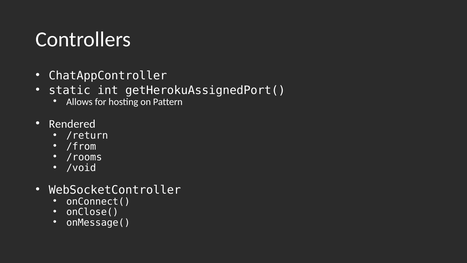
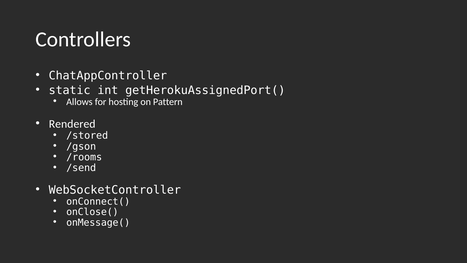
/return: /return -> /stored (87, 135)
/from: /from -> /gson (81, 146)
/void: /void -> /send (81, 168)
